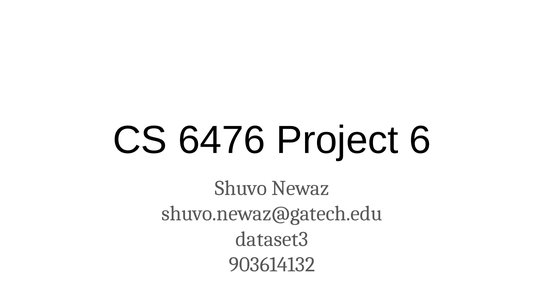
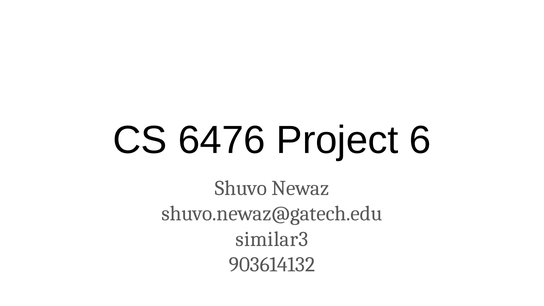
dataset3: dataset3 -> similar3 (272, 239)
